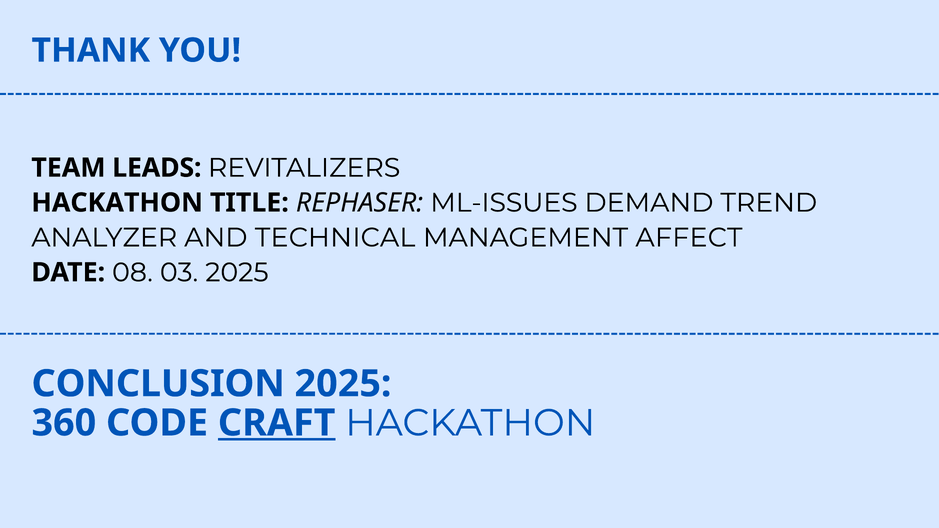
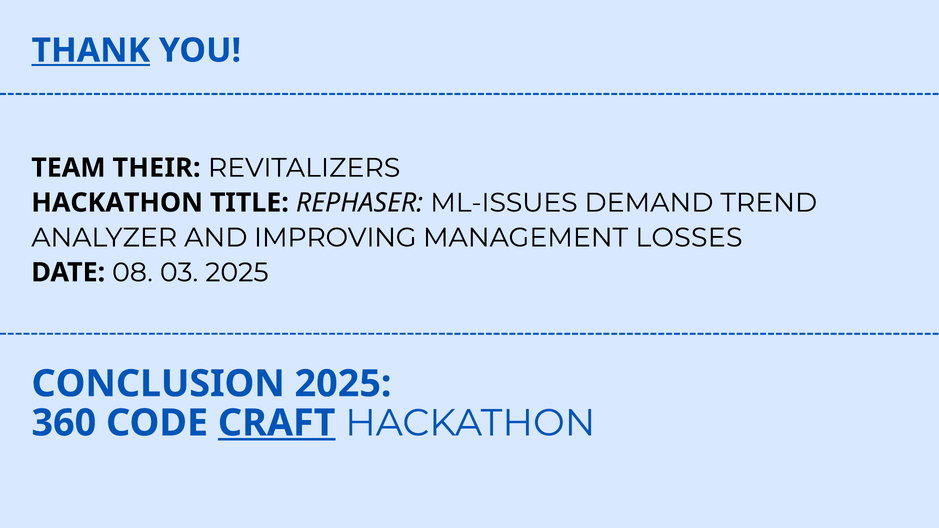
THANK underline: none -> present (91, 51)
LEADS: LEADS -> THEIR (157, 168)
TECHNICAL: TECHNICAL -> IMPROVING (335, 238)
AFFECT: AFFECT -> LOSSES (689, 238)
